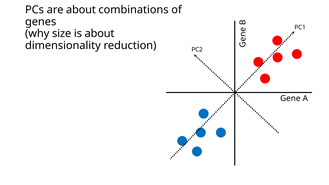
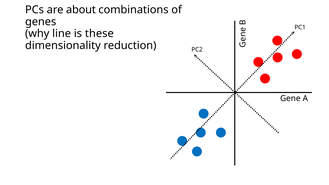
size: size -> line (62, 34)
is about: about -> these (99, 34)
